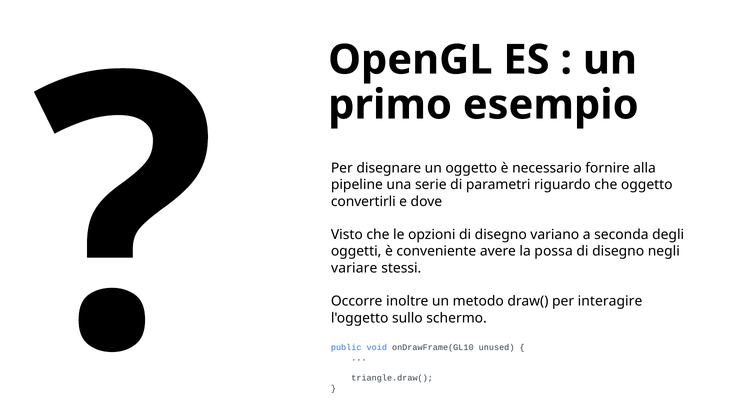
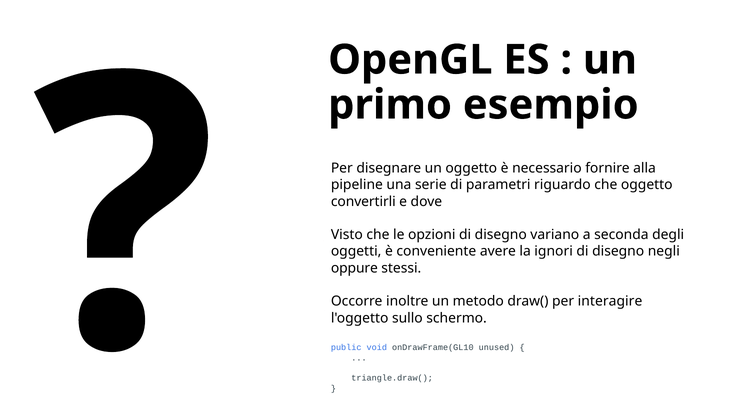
possa: possa -> ignori (554, 252)
variare: variare -> oppure (354, 268)
